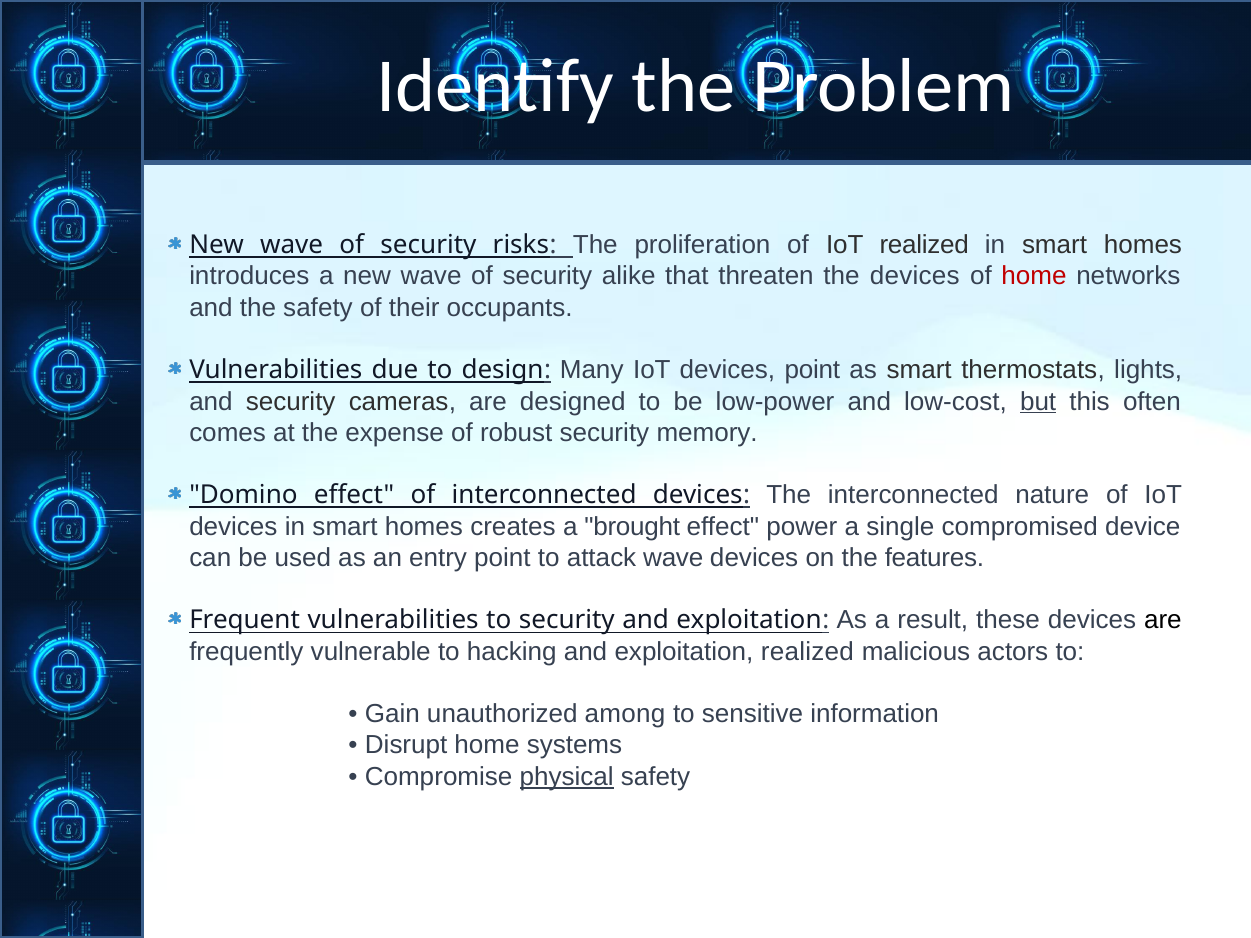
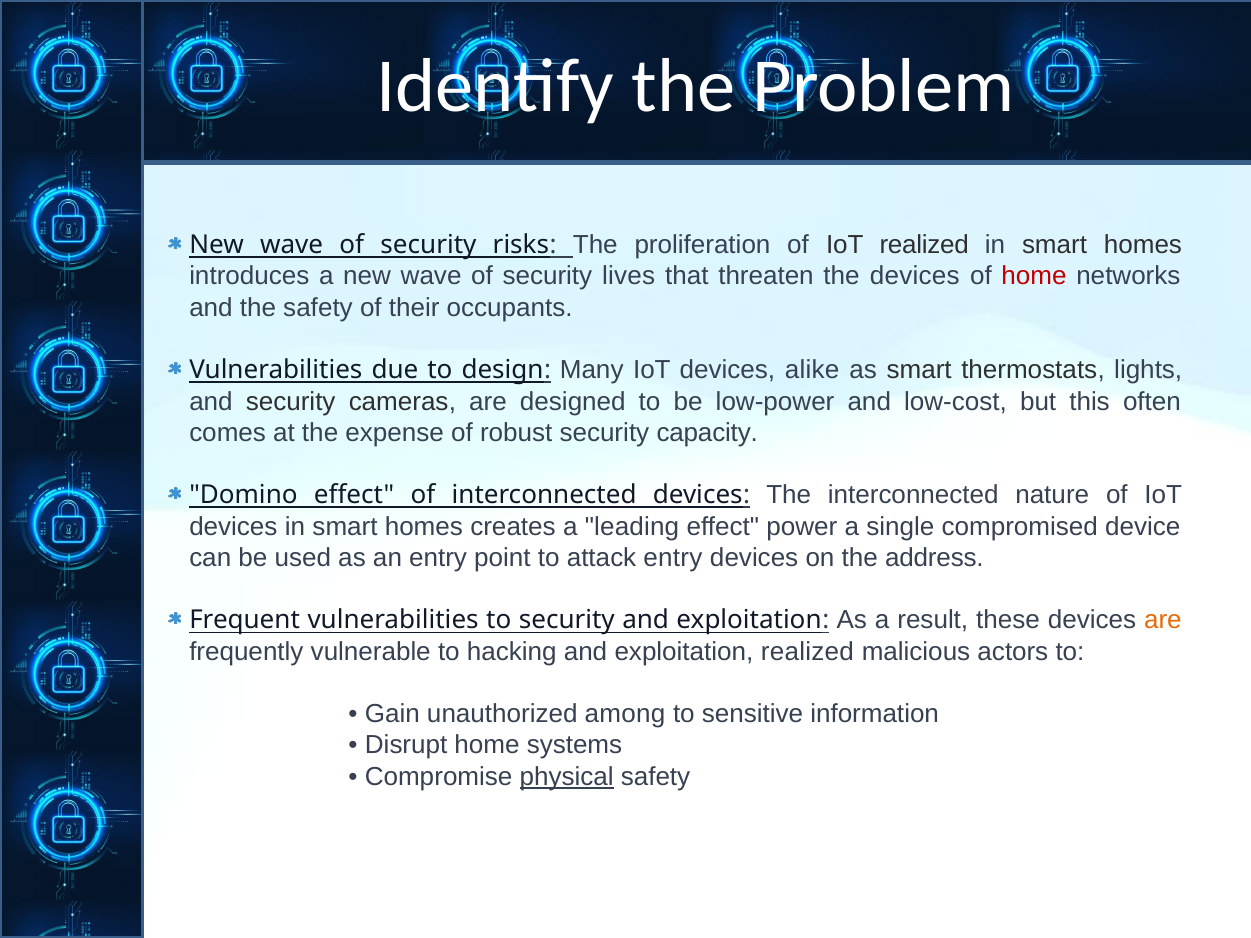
alike: alike -> lives (629, 276)
devices point: point -> alike (812, 370)
but underline: present -> none (1038, 402)
memory: memory -> capacity (707, 433)
brought: brought -> leading (632, 527)
attack wave: wave -> entry (673, 558)
features: features -> address (934, 558)
are colour: black -> orange (1163, 620)
